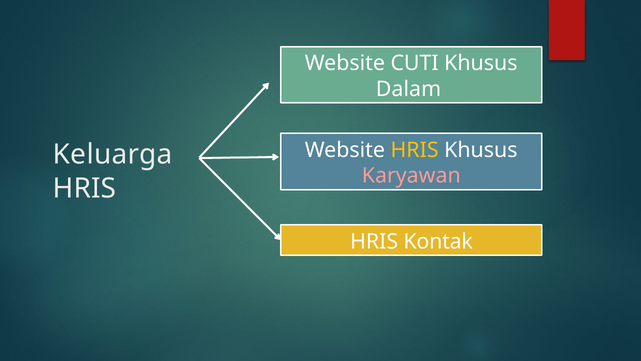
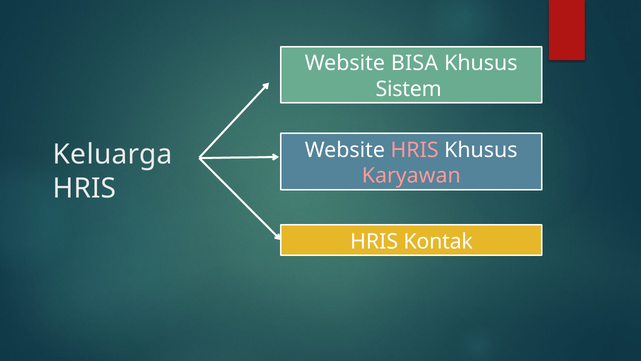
CUTI: CUTI -> BISA (414, 63)
Dalam: Dalam -> Sistem (409, 89)
HRIS colour: yellow -> pink (415, 150)
